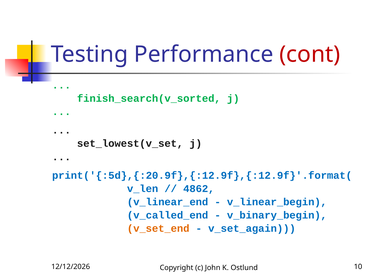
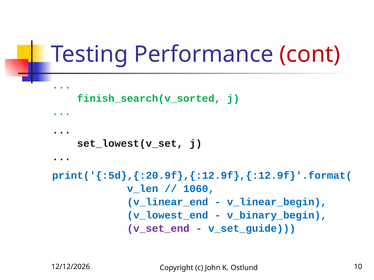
4862: 4862 -> 1060 (199, 189)
v_called_end: v_called_end -> v_lowest_end (168, 216)
v_set_end colour: orange -> purple (158, 229)
v_set_again: v_set_again -> v_set_guide (252, 229)
